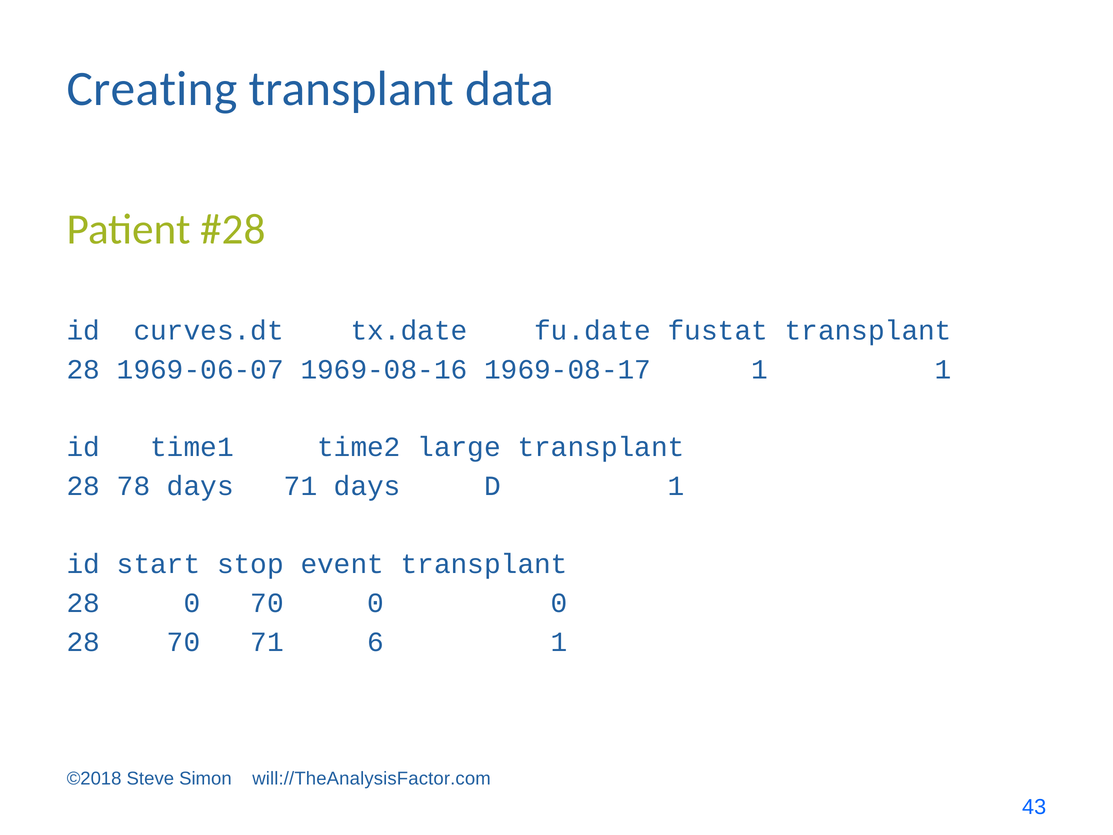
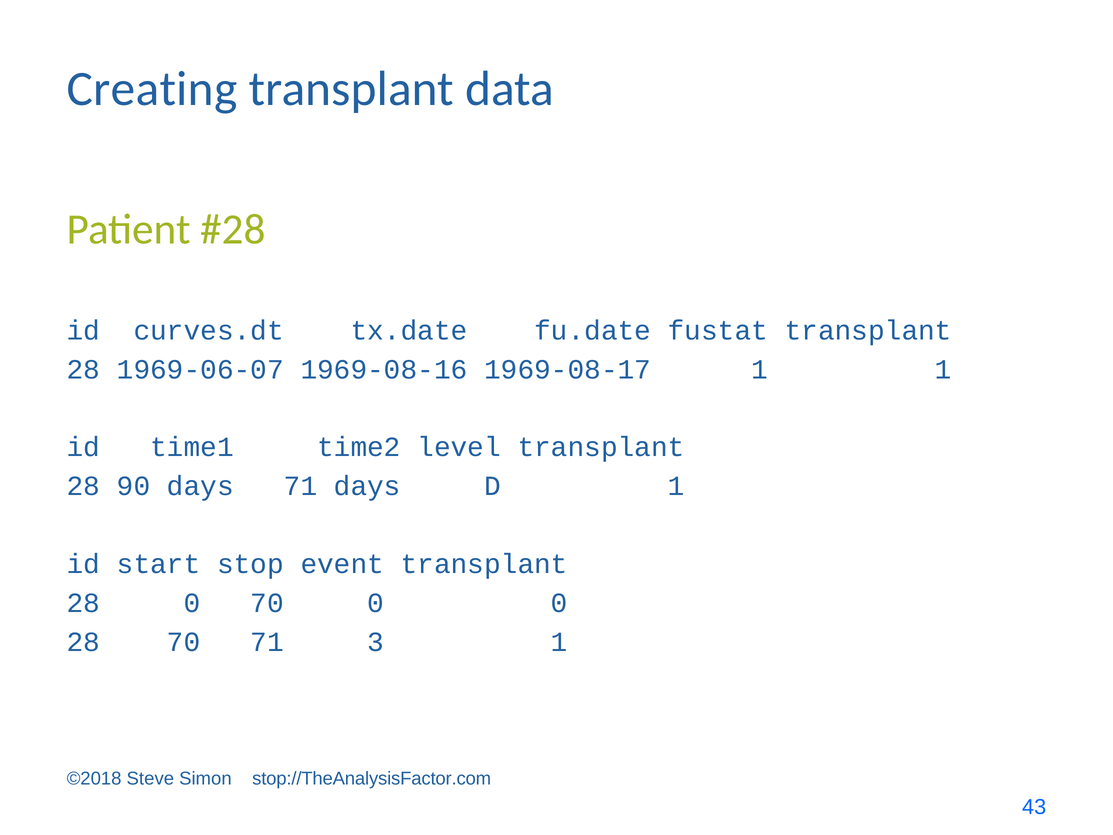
large: large -> level (459, 447)
78: 78 -> 90 (134, 486)
6: 6 -> 3 (376, 642)
will://TheAnalysisFactor.com: will://TheAnalysisFactor.com -> stop://TheAnalysisFactor.com (372, 778)
